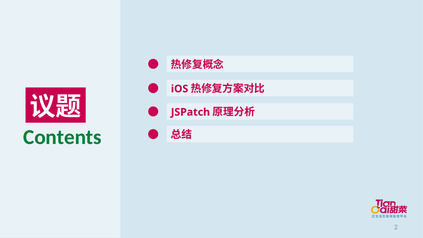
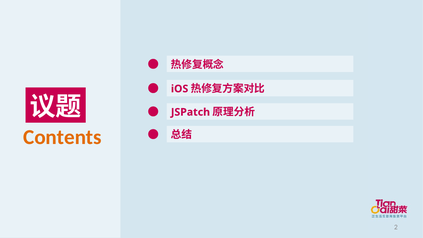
Contents colour: green -> orange (62, 137)
